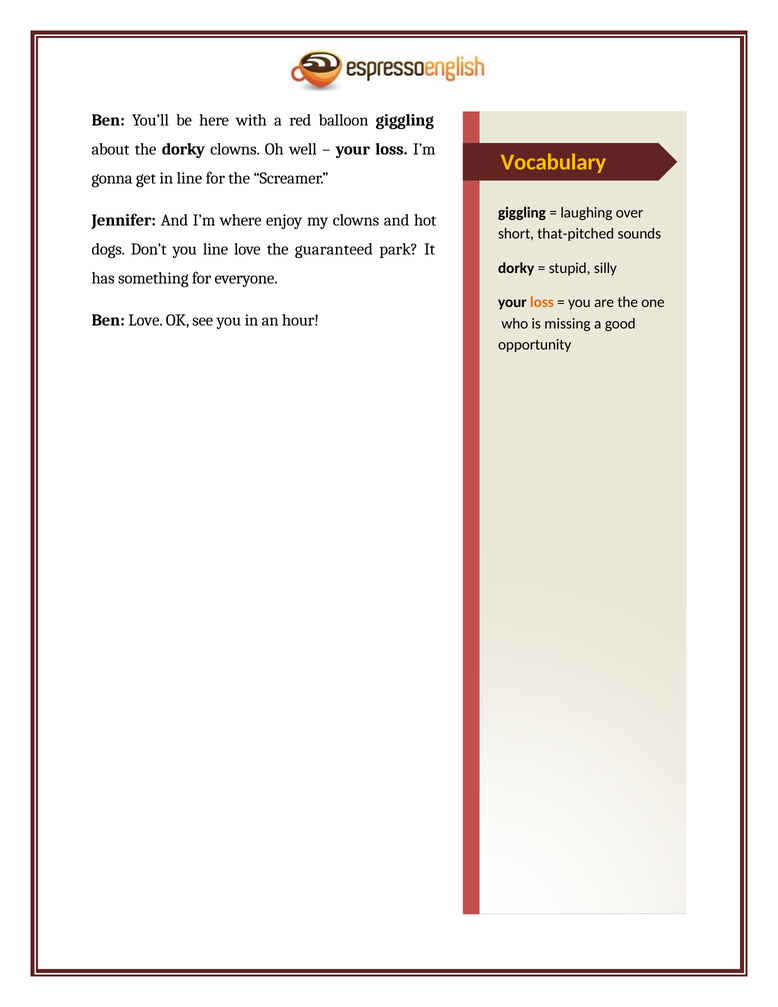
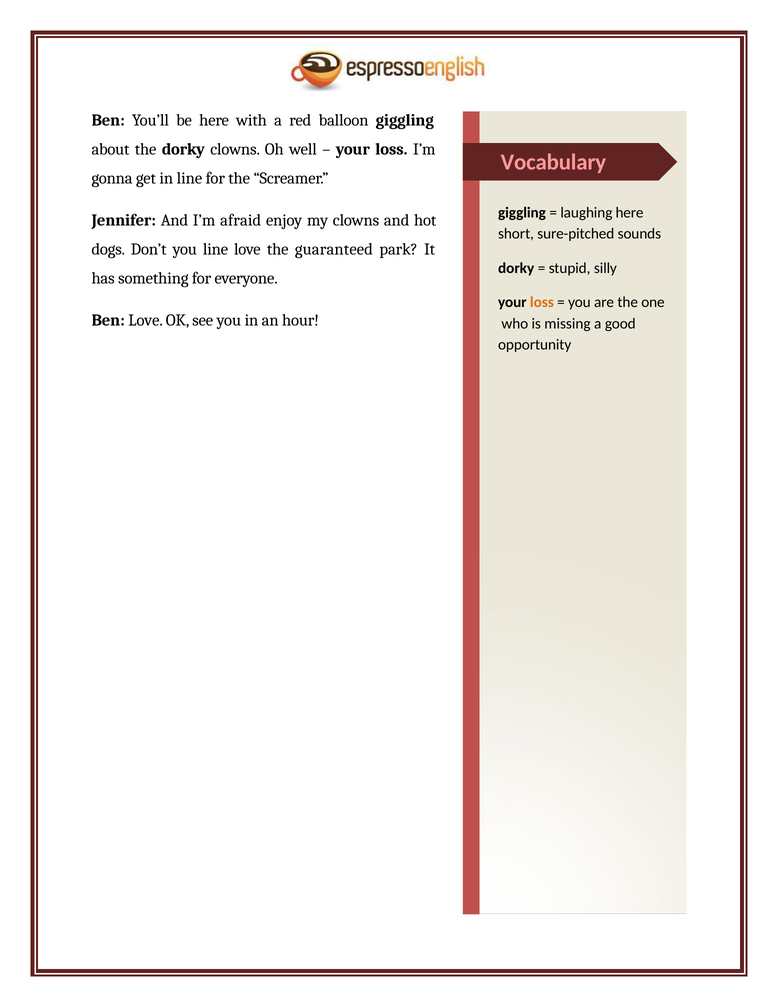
Vocabulary colour: yellow -> pink (553, 162)
laughing over: over -> here (630, 213)
where: where -> afraid (241, 220)
that-pitched: that-pitched -> sure-pitched (576, 234)
